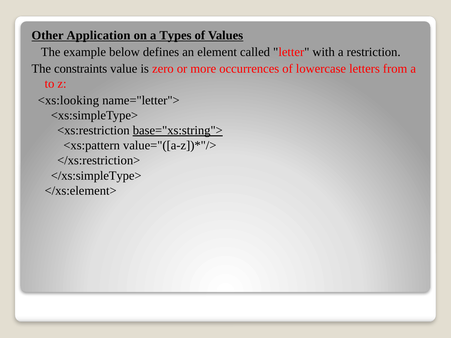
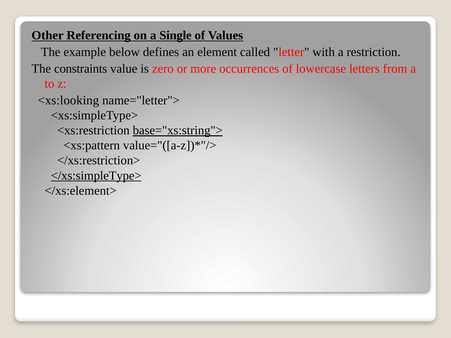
Application: Application -> Referencing (99, 35)
Types: Types -> Single (176, 35)
</xs:simpleType> underline: none -> present (96, 176)
